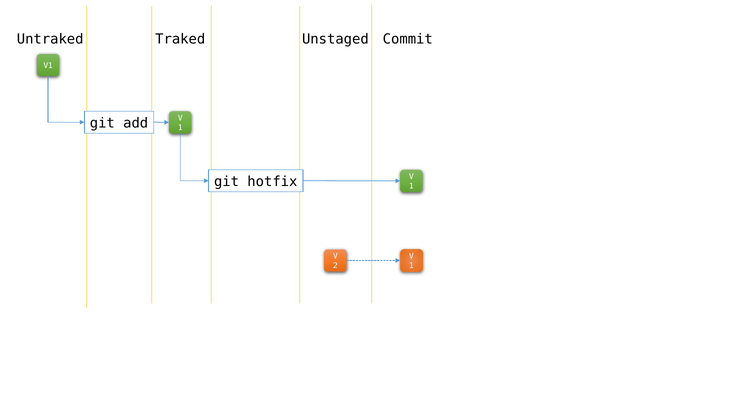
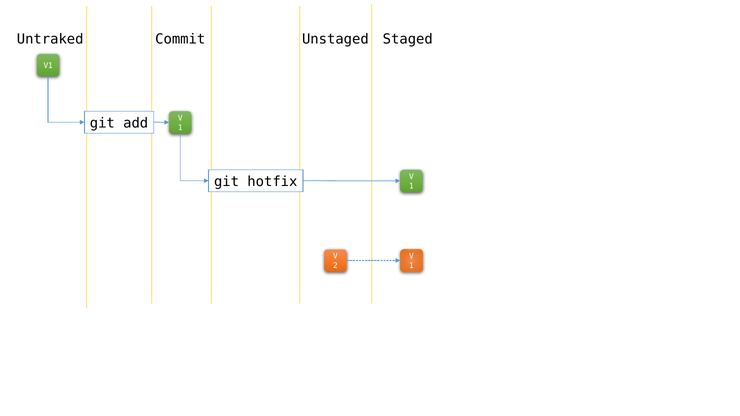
Traked: Traked -> Commit (180, 39)
Commit: Commit -> Staged (408, 39)
